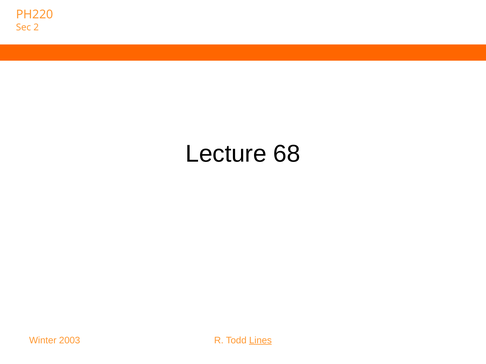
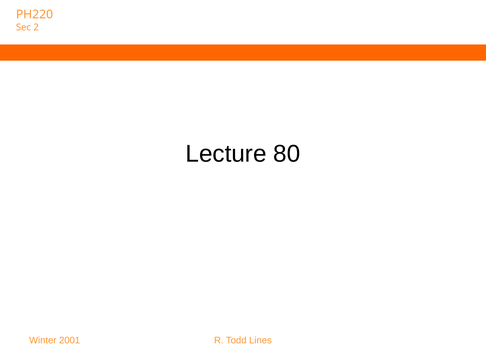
68: 68 -> 80 (287, 154)
2003: 2003 -> 2001 (70, 341)
Lines underline: present -> none (260, 341)
